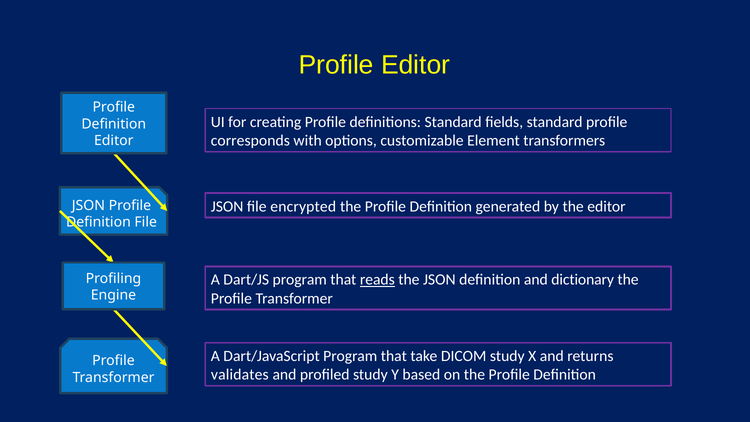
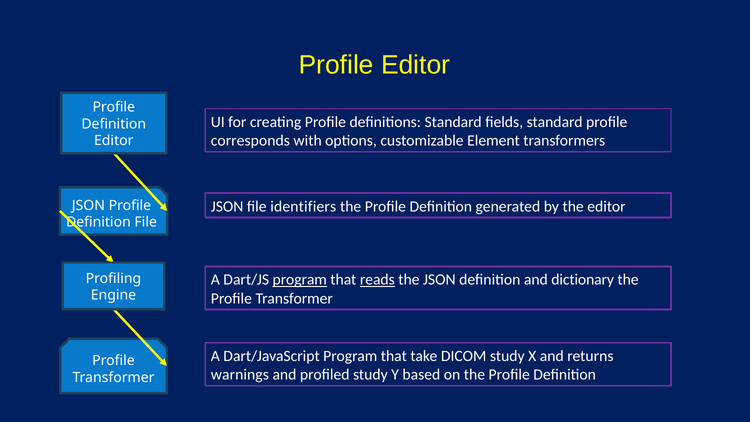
encrypted: encrypted -> identifiers (303, 206)
program underline: none -> present (300, 280)
validates: validates -> warnings (240, 375)
